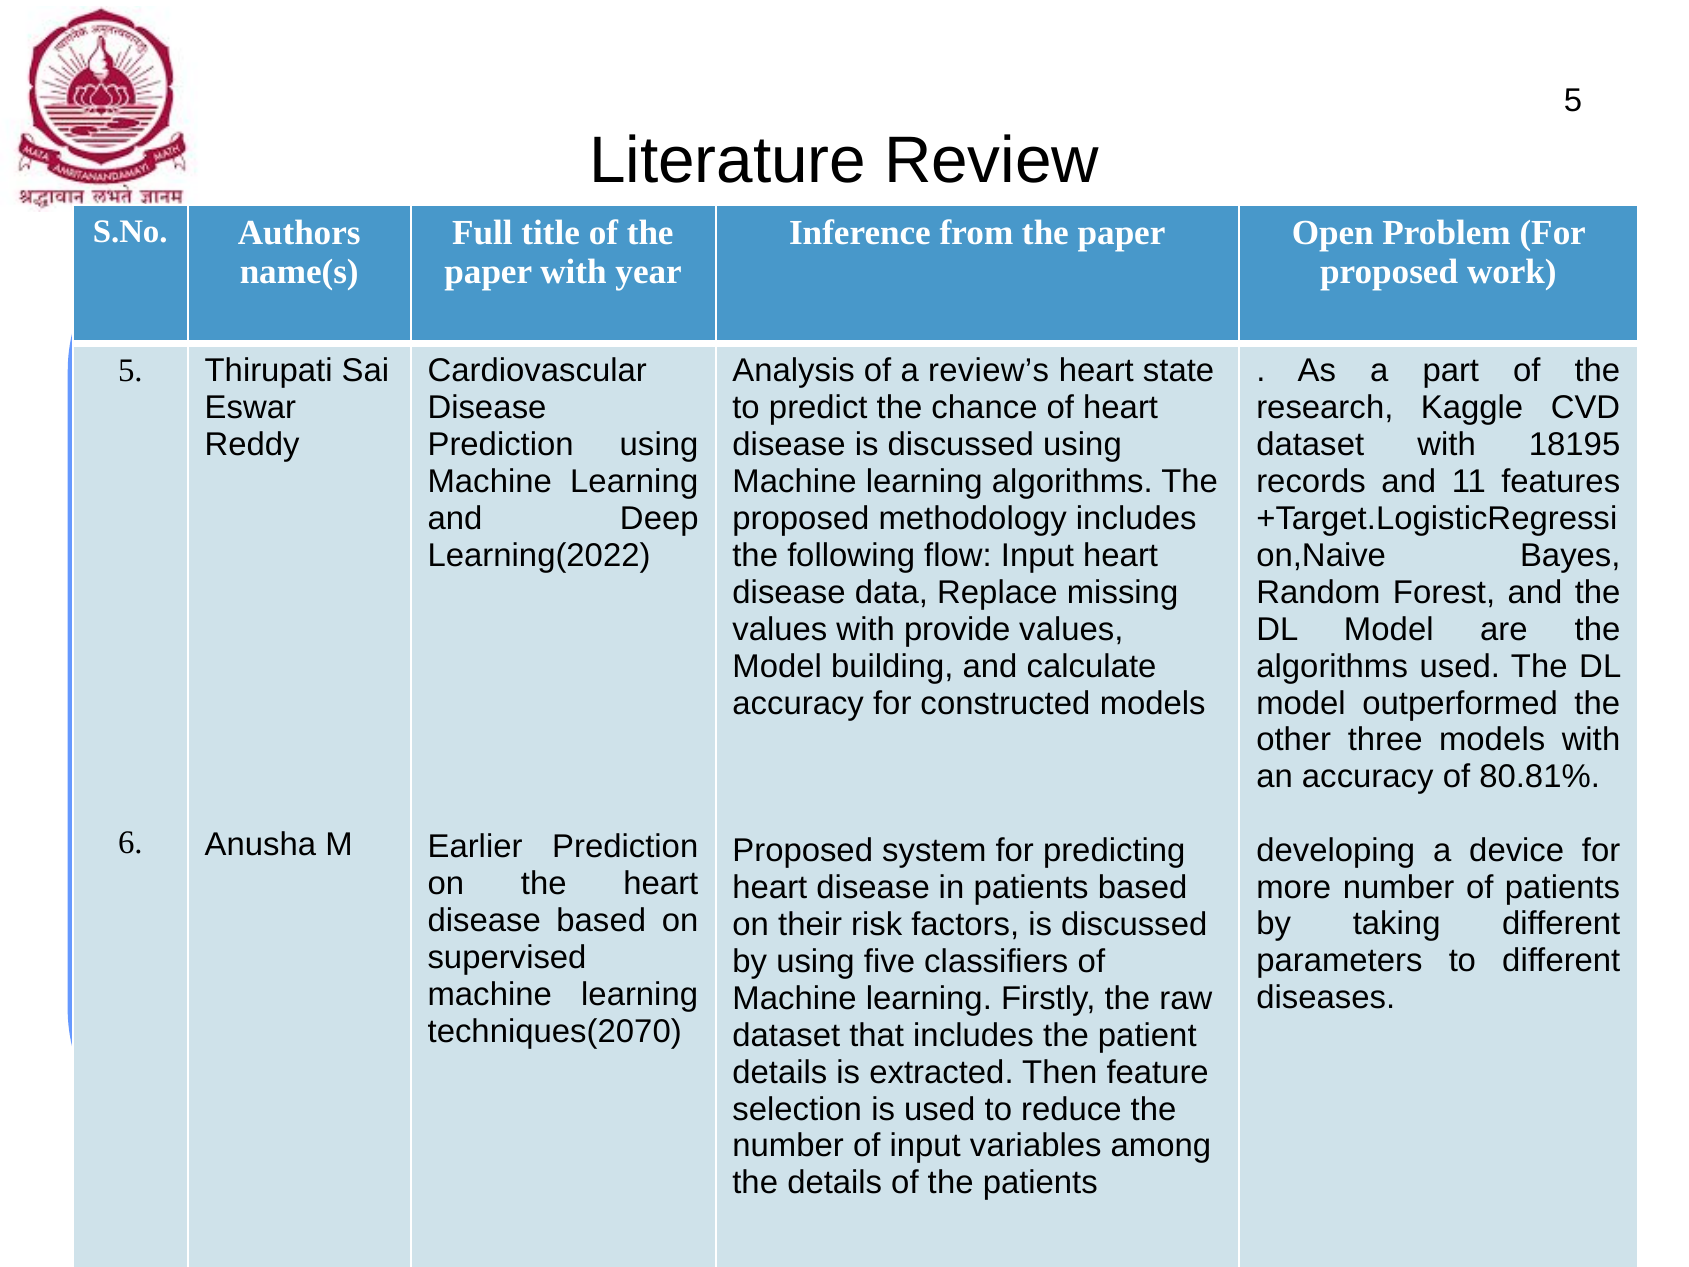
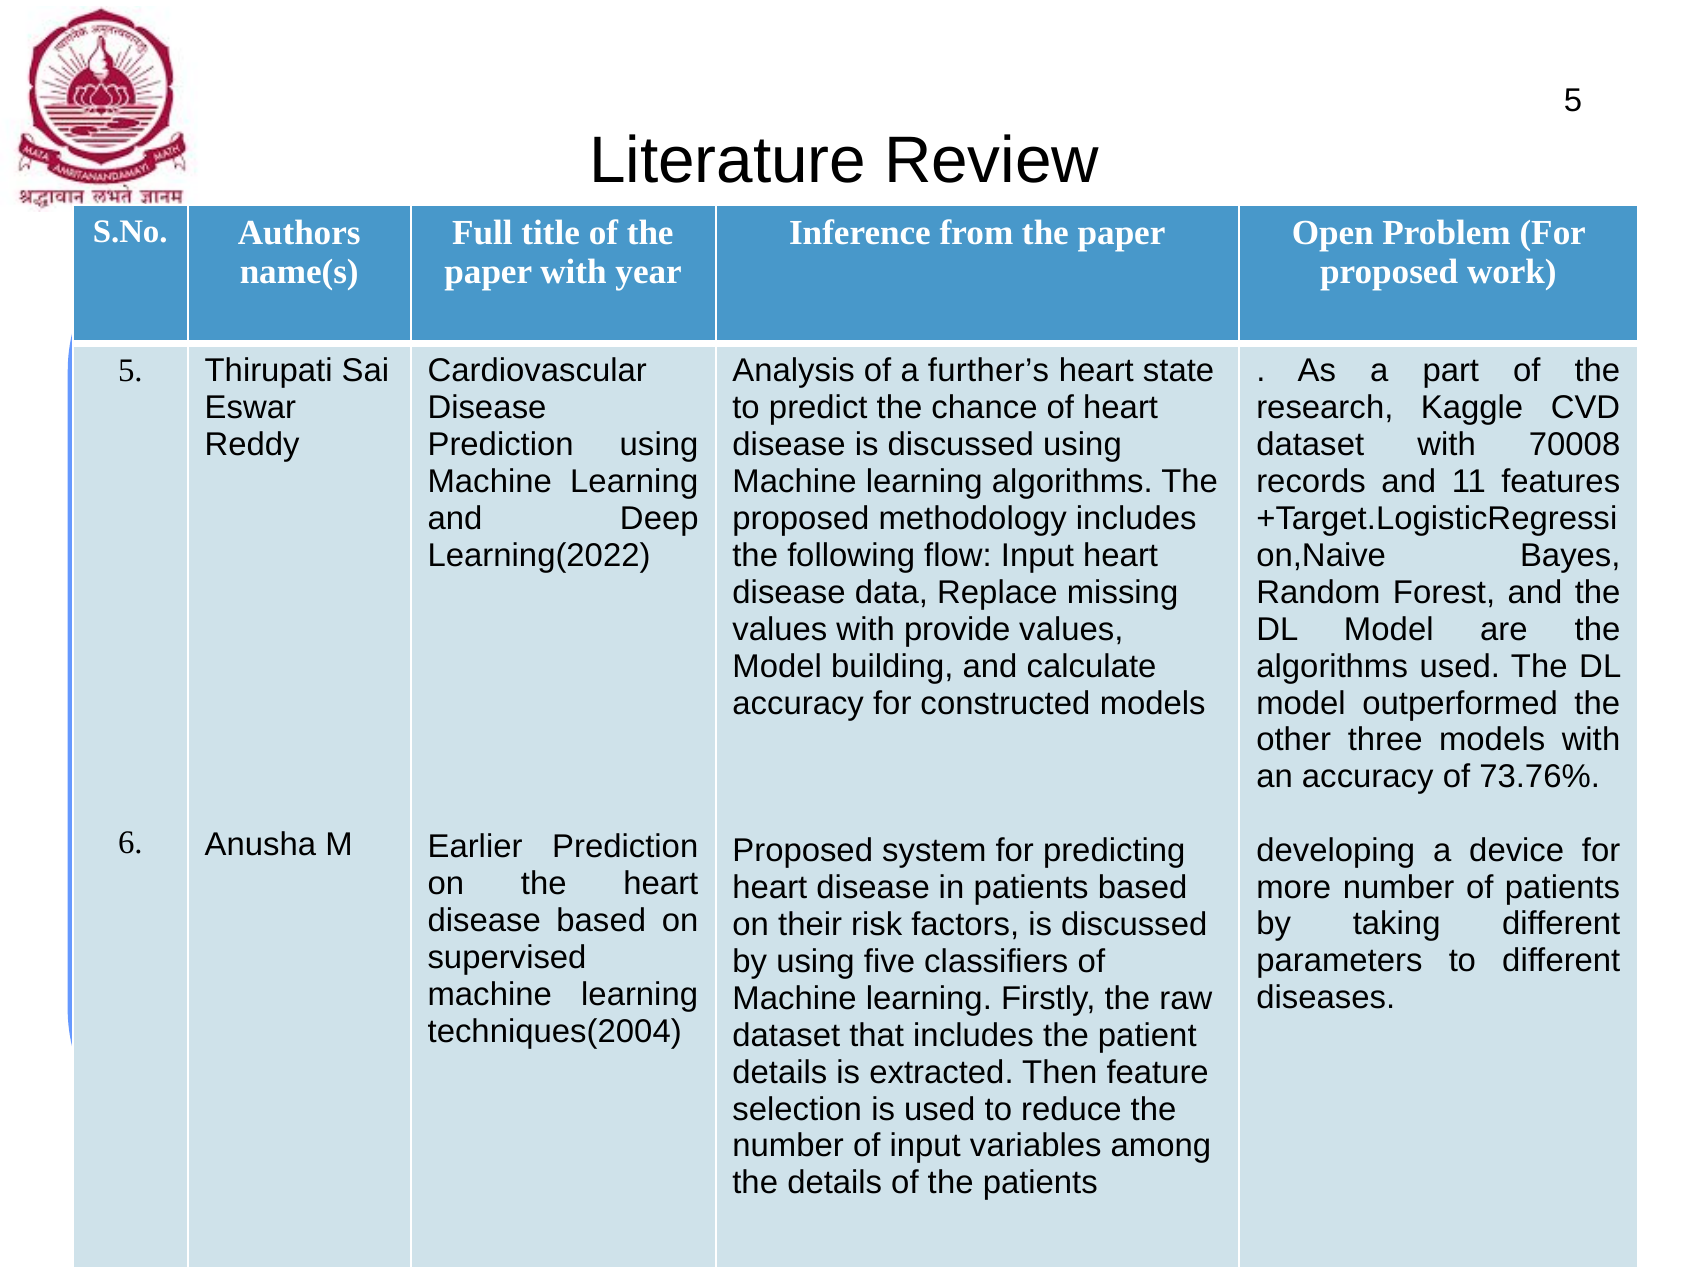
review’s: review’s -> further’s (989, 371)
18195: 18195 -> 70008 (1575, 445)
80.81%: 80.81% -> 73.76% (1540, 777)
techniques(2070: techniques(2070 -> techniques(2004 (555, 1031)
